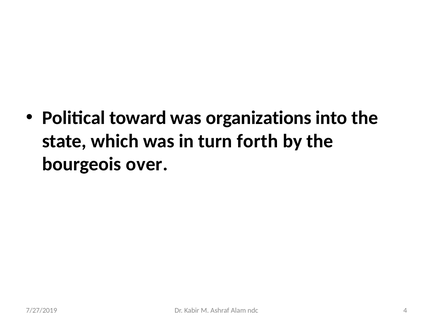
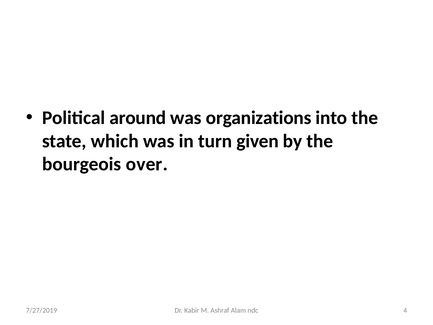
toward: toward -> around (138, 118)
forth: forth -> given (258, 141)
